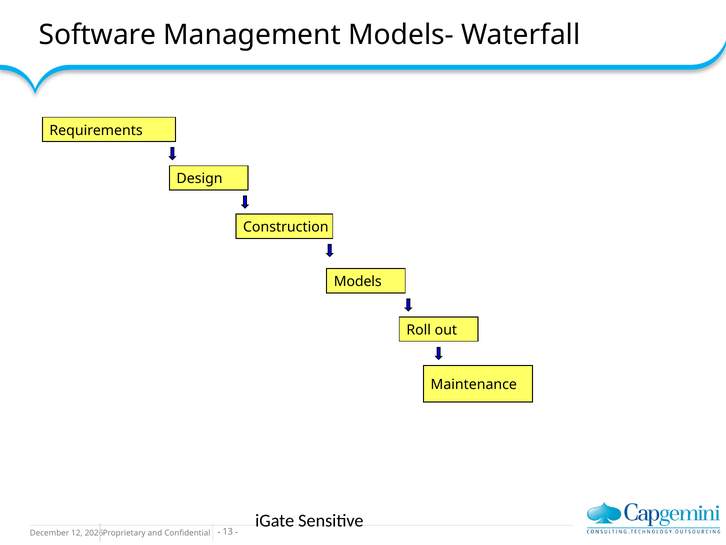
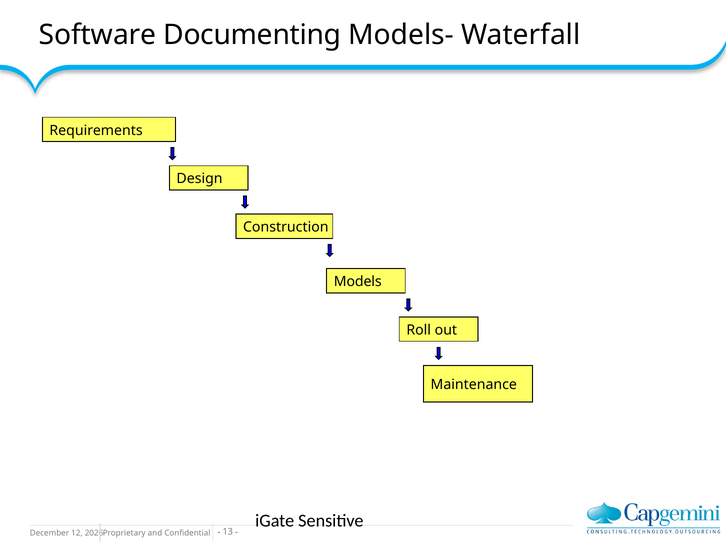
Management: Management -> Documenting (252, 35)
